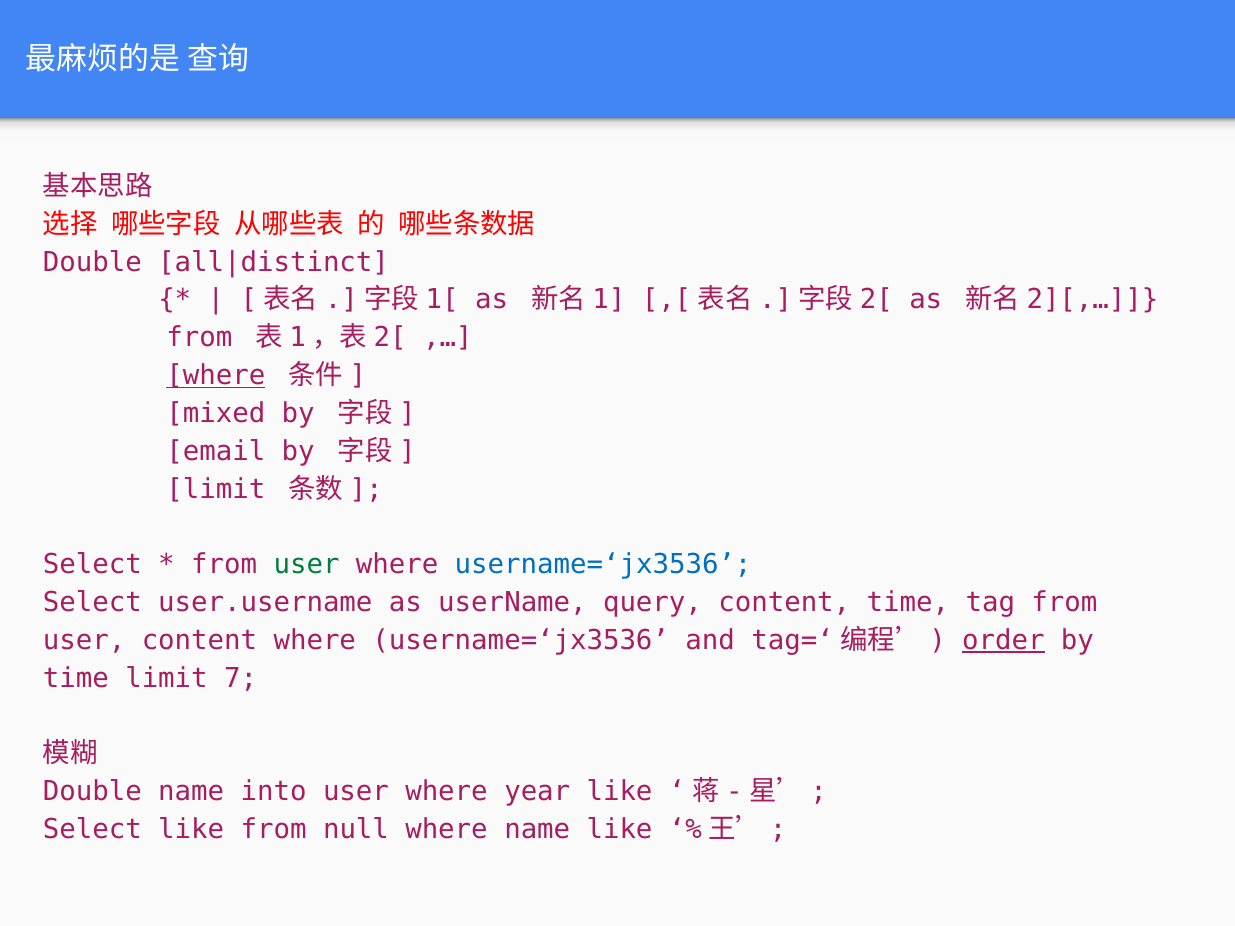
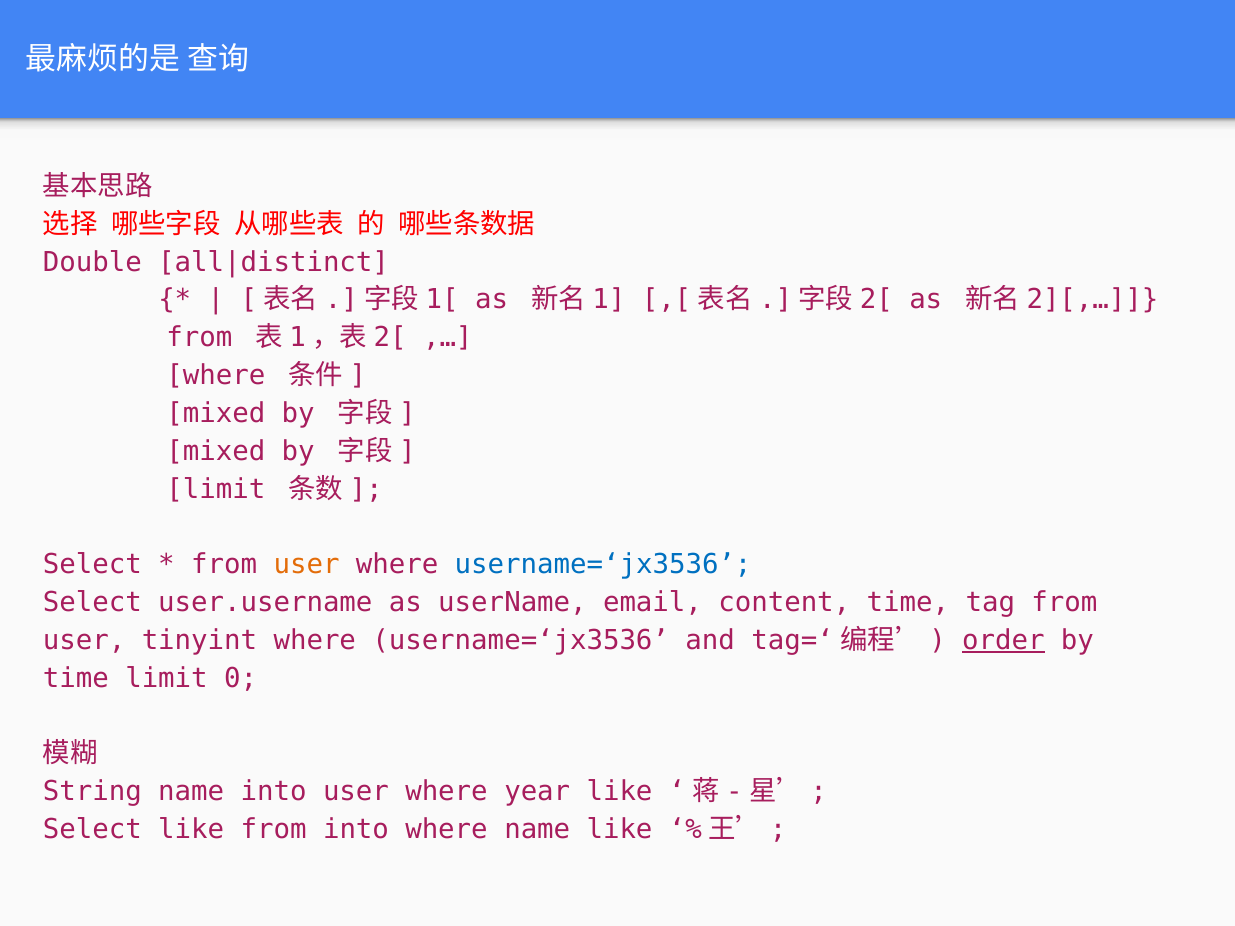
where underline: present -> none (216, 376)
email: email -> mixed (216, 451)
user colour: green -> orange (307, 565)
query: query -> email (652, 603)
user content: content -> tinyint (199, 640)
7: 7 -> 0 (241, 678)
Double: Double -> String (92, 792)
from null: null -> into (356, 830)
